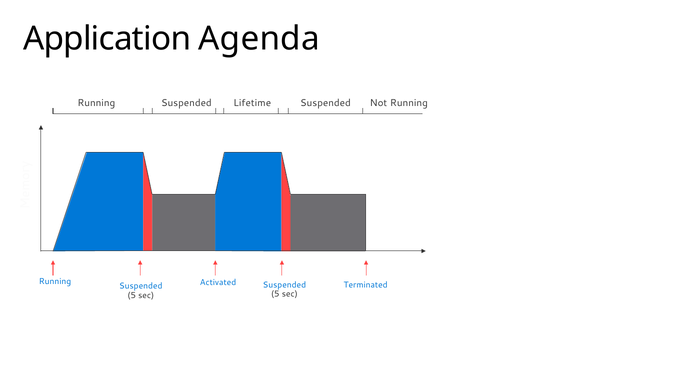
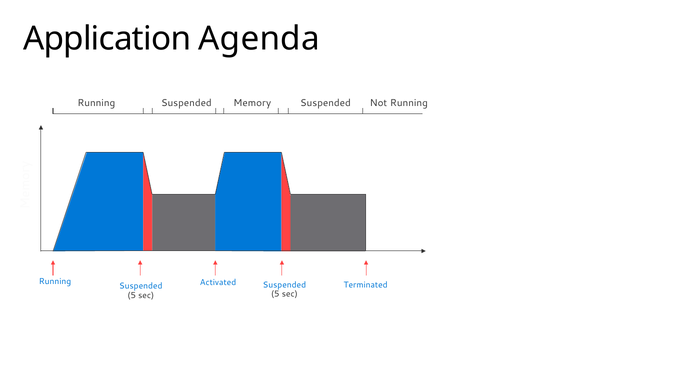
Lifetime: Lifetime -> Memory (252, 103)
